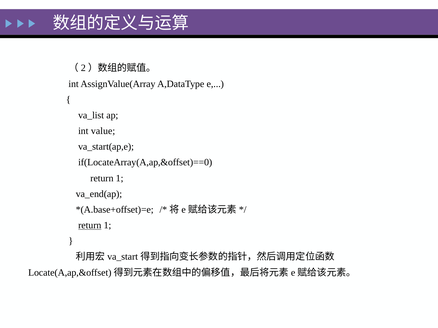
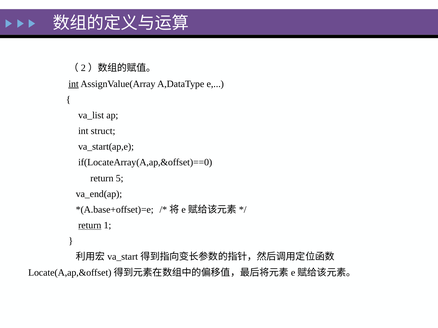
int underline: none -> present (74, 84)
value: value -> struct (103, 131)
1: 1 -> 5 (120, 178)
